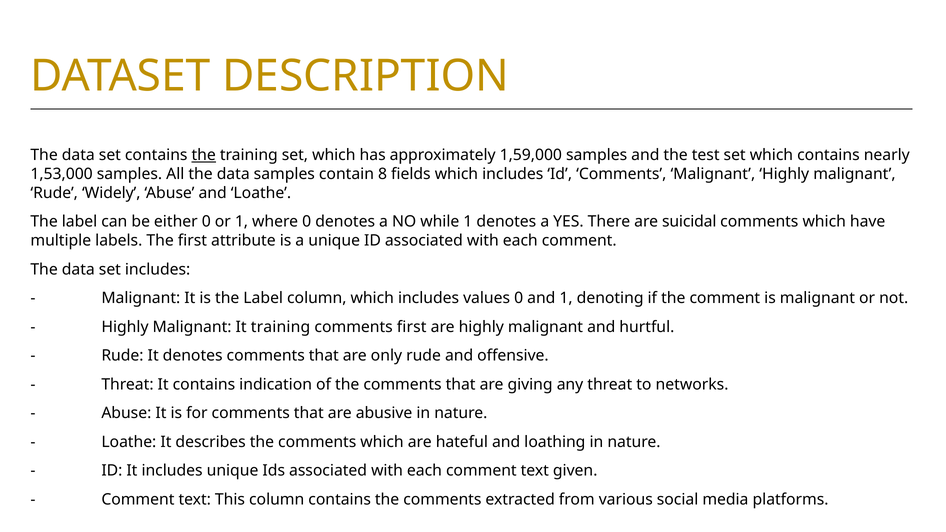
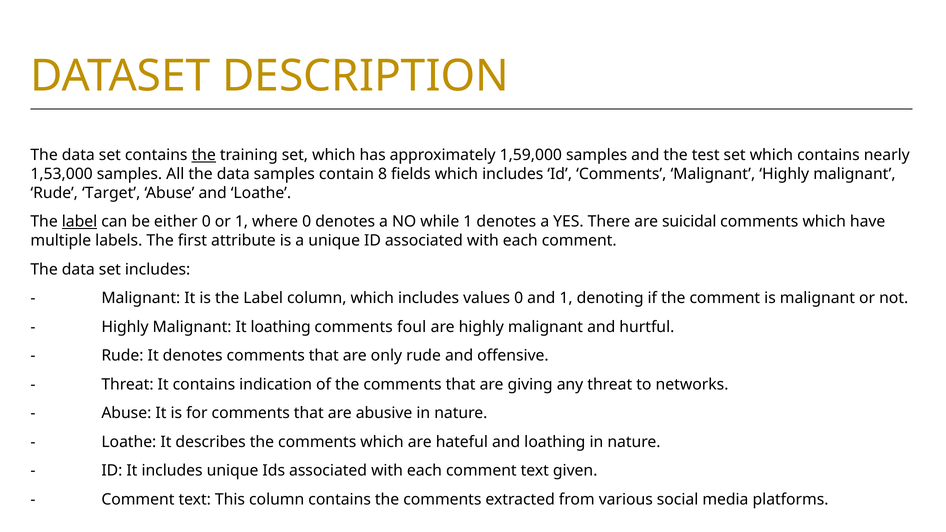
Widely: Widely -> Target (111, 193)
label underline: none -> present (80, 222)
It training: training -> loathing (281, 327)
comments first: first -> foul (412, 327)
